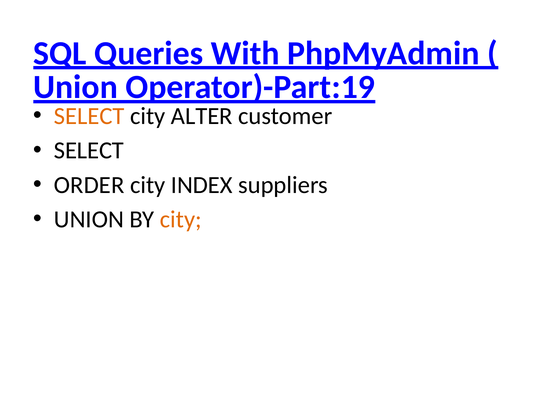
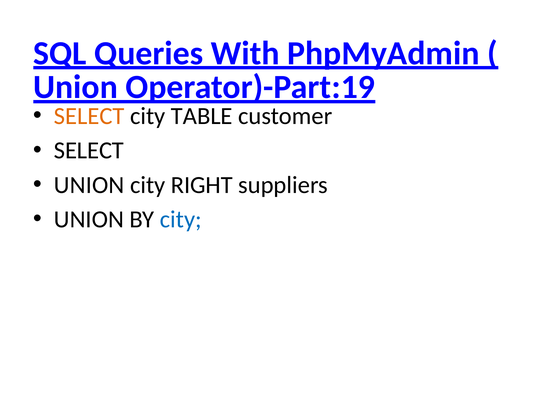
ALTER: ALTER -> TABLE (202, 116)
ORDER: ORDER -> UNION (89, 185)
INDEX: INDEX -> RIGHT (202, 185)
city colour: orange -> blue (181, 219)
